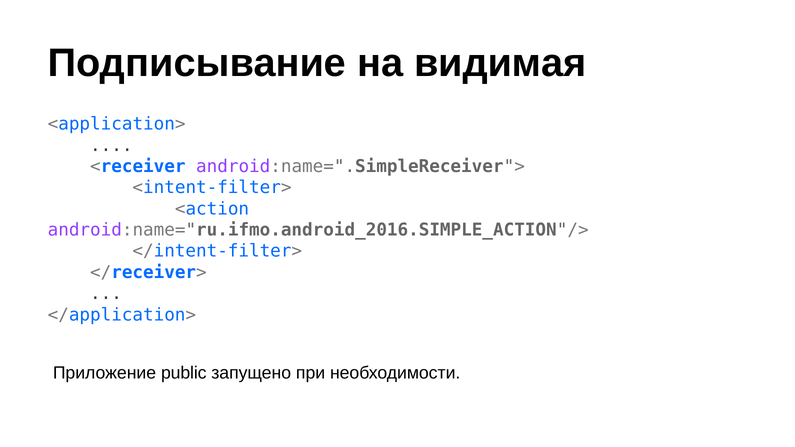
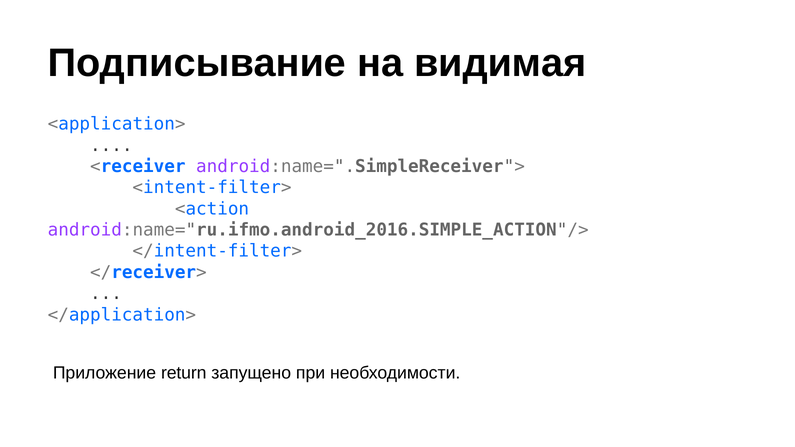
public: public -> return (184, 373)
